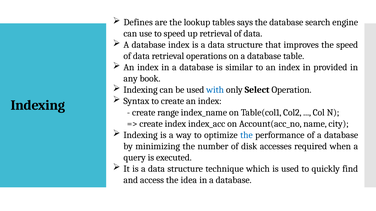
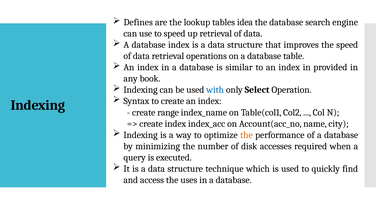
says: says -> idea (245, 22)
the colour: blue -> orange (246, 135)
idea: idea -> uses (189, 180)
